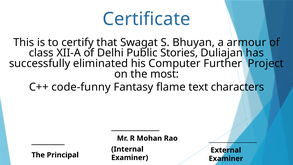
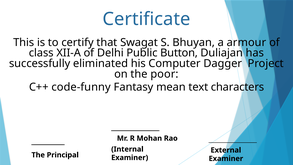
Stories: Stories -> Button (179, 53)
Further: Further -> Dagger (223, 63)
most: most -> poor (164, 74)
flame: flame -> mean (171, 87)
